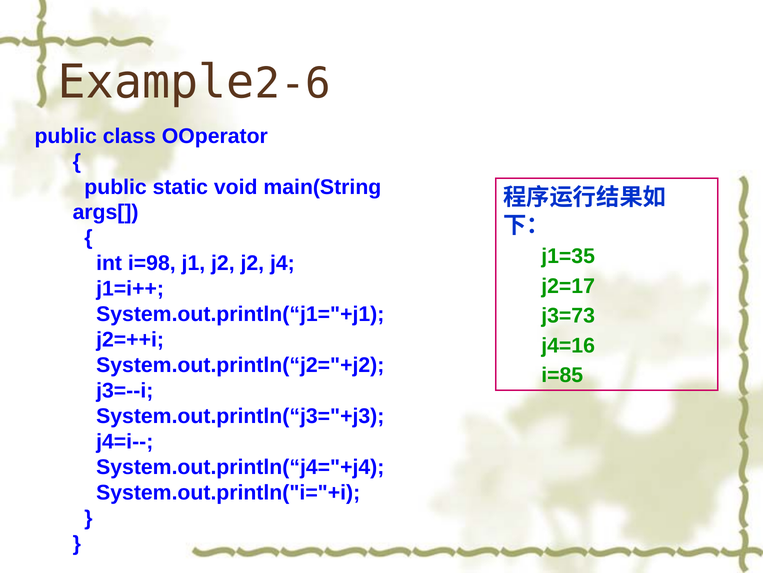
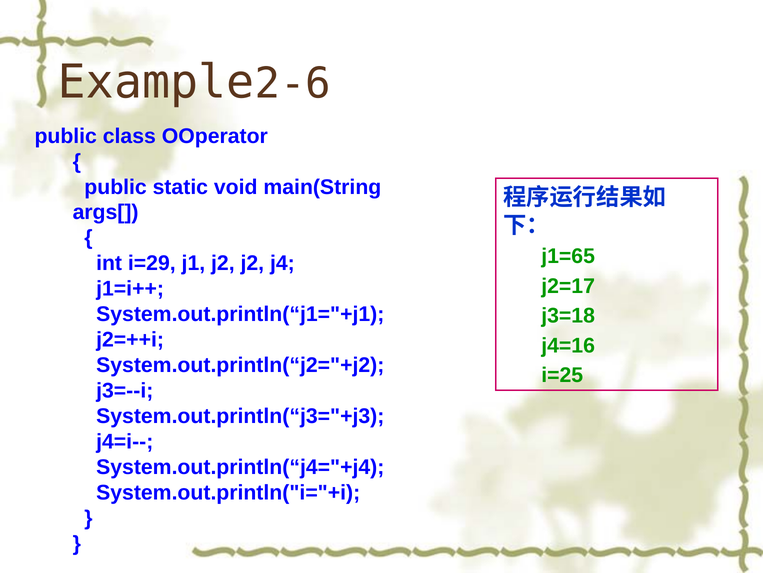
j1=35: j1=35 -> j1=65 (568, 256)
i=98: i=98 -> i=29 (152, 263)
j3=73: j3=73 -> j3=18 (568, 316)
i=85: i=85 -> i=25 (562, 375)
